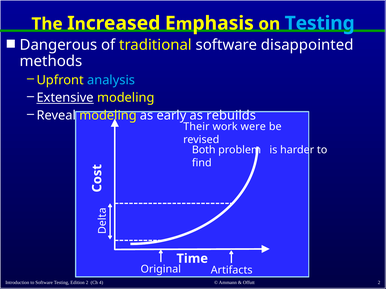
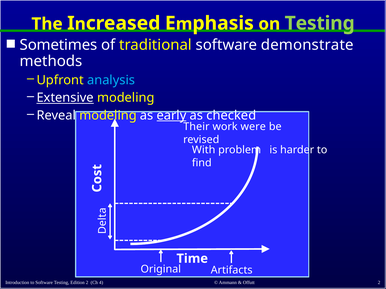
Testing colour: light blue -> light green (320, 23)
Dangerous: Dangerous -> Sometimes (59, 45)
disappointed: disappointed -> demonstrate (307, 45)
early underline: none -> present (172, 116)
rebuilds: rebuilds -> checked (231, 116)
Both: Both -> With (204, 150)
